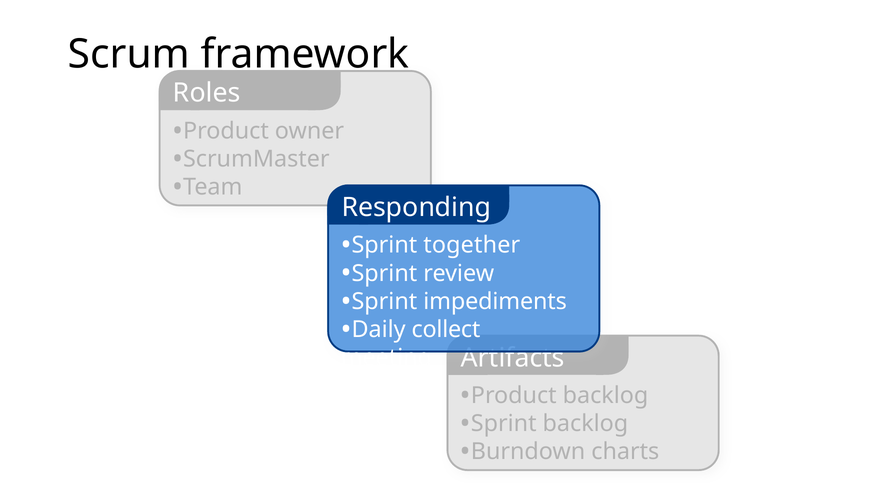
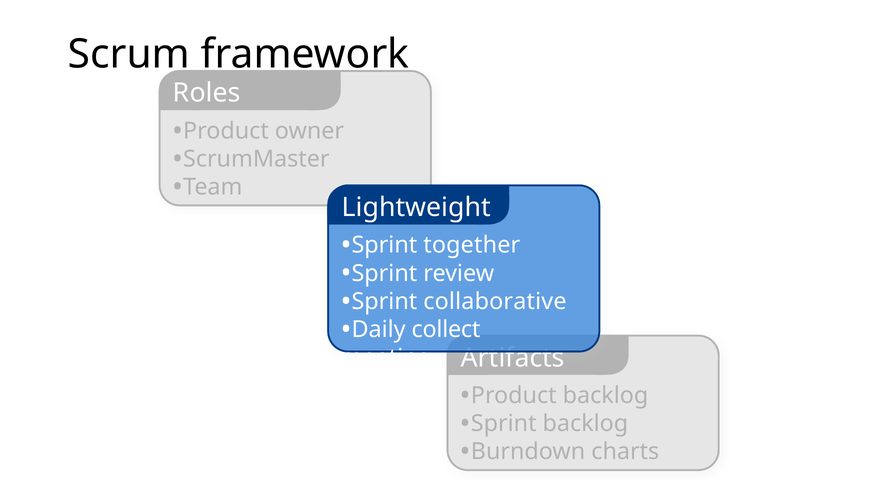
Responding: Responding -> Lightweight (416, 207)
impediments: impediments -> collaborative (495, 301)
